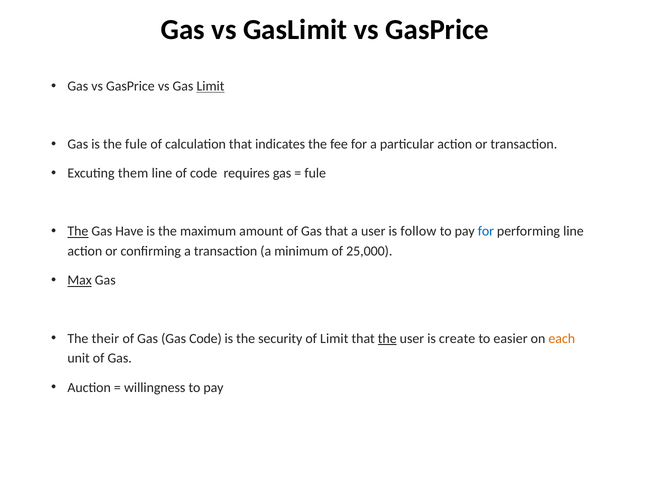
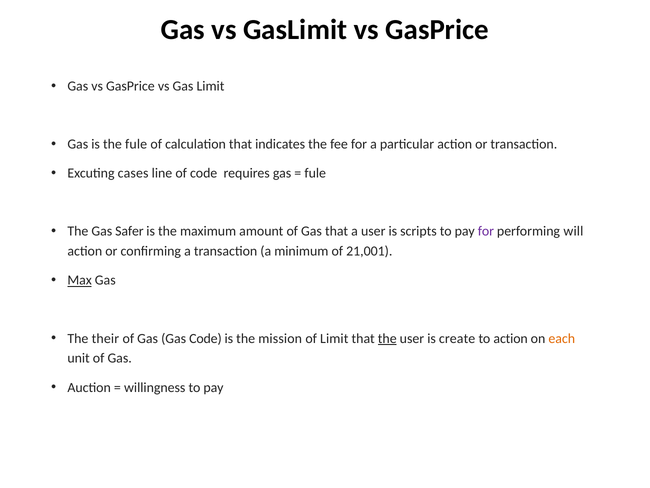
Limit underline: present -> none (210, 86)
them: them -> cases (133, 173)
The underline: present -> none (78, 231)
Have: Have -> Safer (129, 231)
follow: follow -> scripts (418, 231)
for colour: blue -> purple (486, 231)
performing line: line -> will (573, 231)
25,000: 25,000 -> 21,001 (369, 251)
security: security -> mission (280, 338)
to easier: easier -> action (511, 338)
